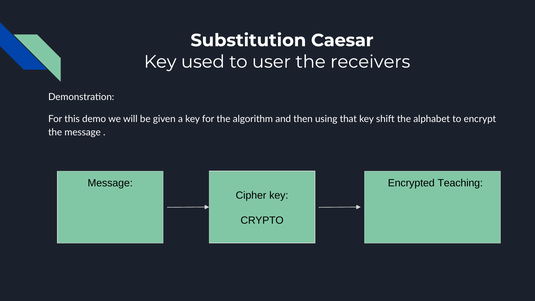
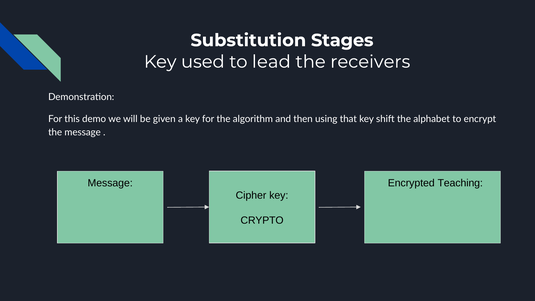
Caesar: Caesar -> Stages (342, 40)
user: user -> lead (271, 62)
